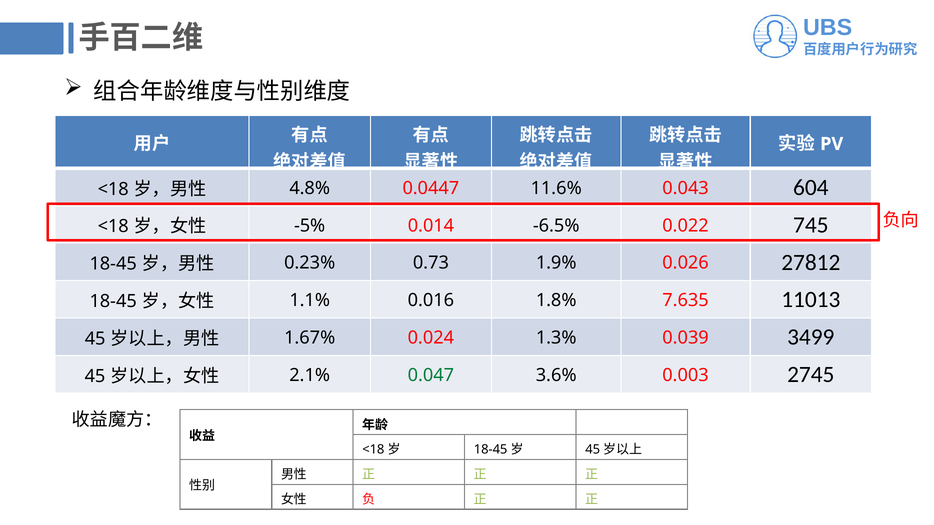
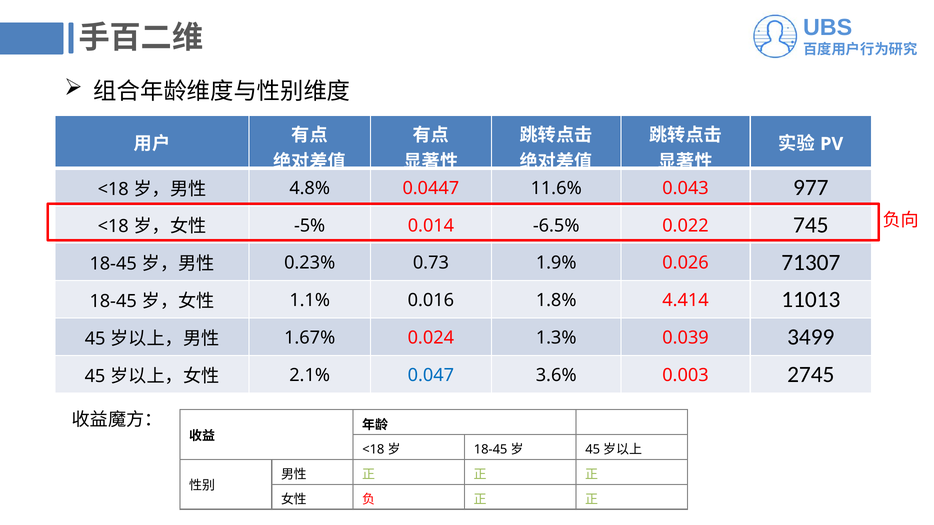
604: 604 -> 977 (811, 188)
27812: 27812 -> 71307 (811, 263)
7.635: 7.635 -> 4.414 (686, 301)
0.047 colour: green -> blue (431, 376)
